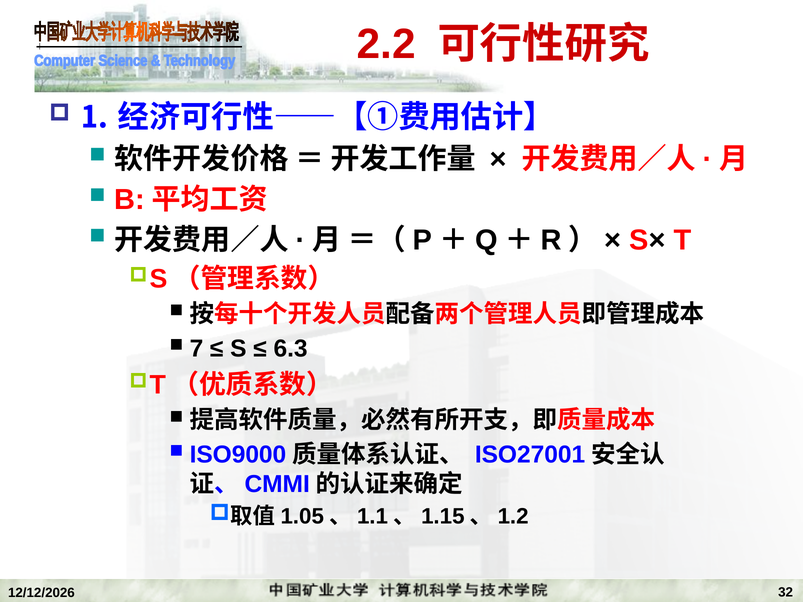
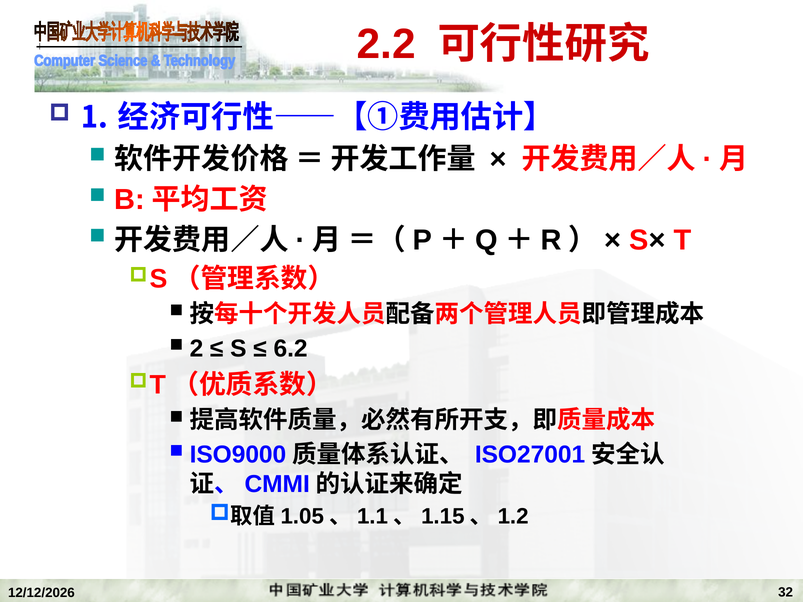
7: 7 -> 2 (197, 349)
6.3: 6.3 -> 6.2 (291, 349)
